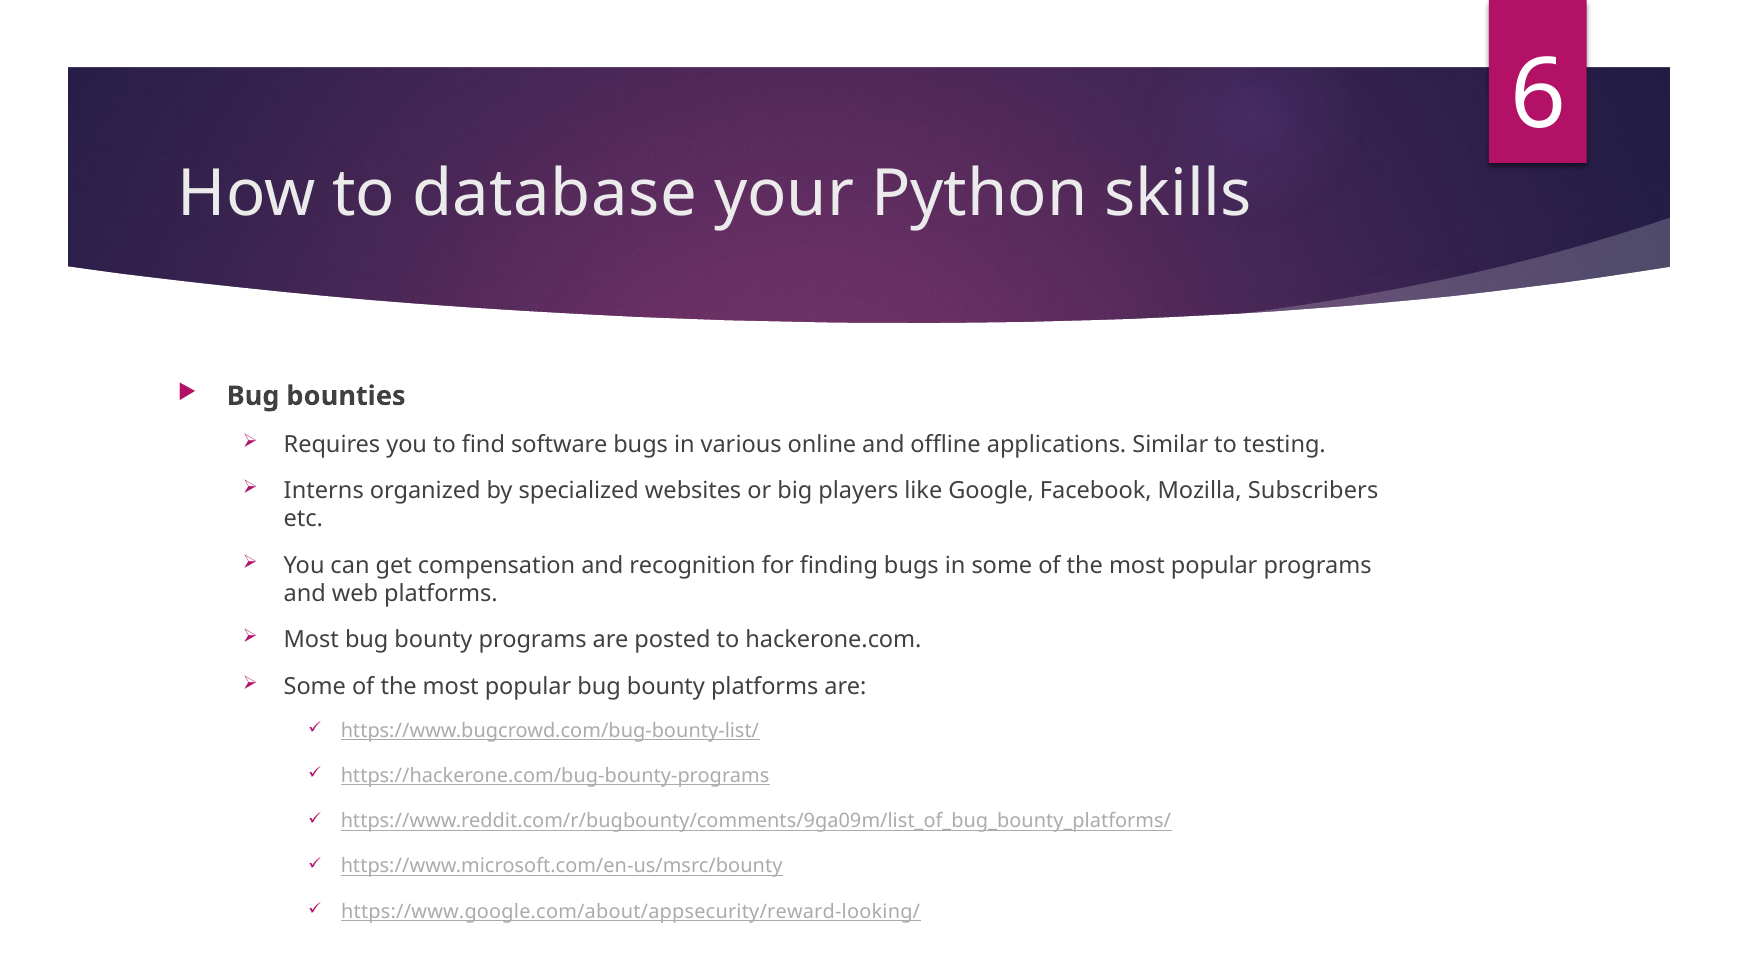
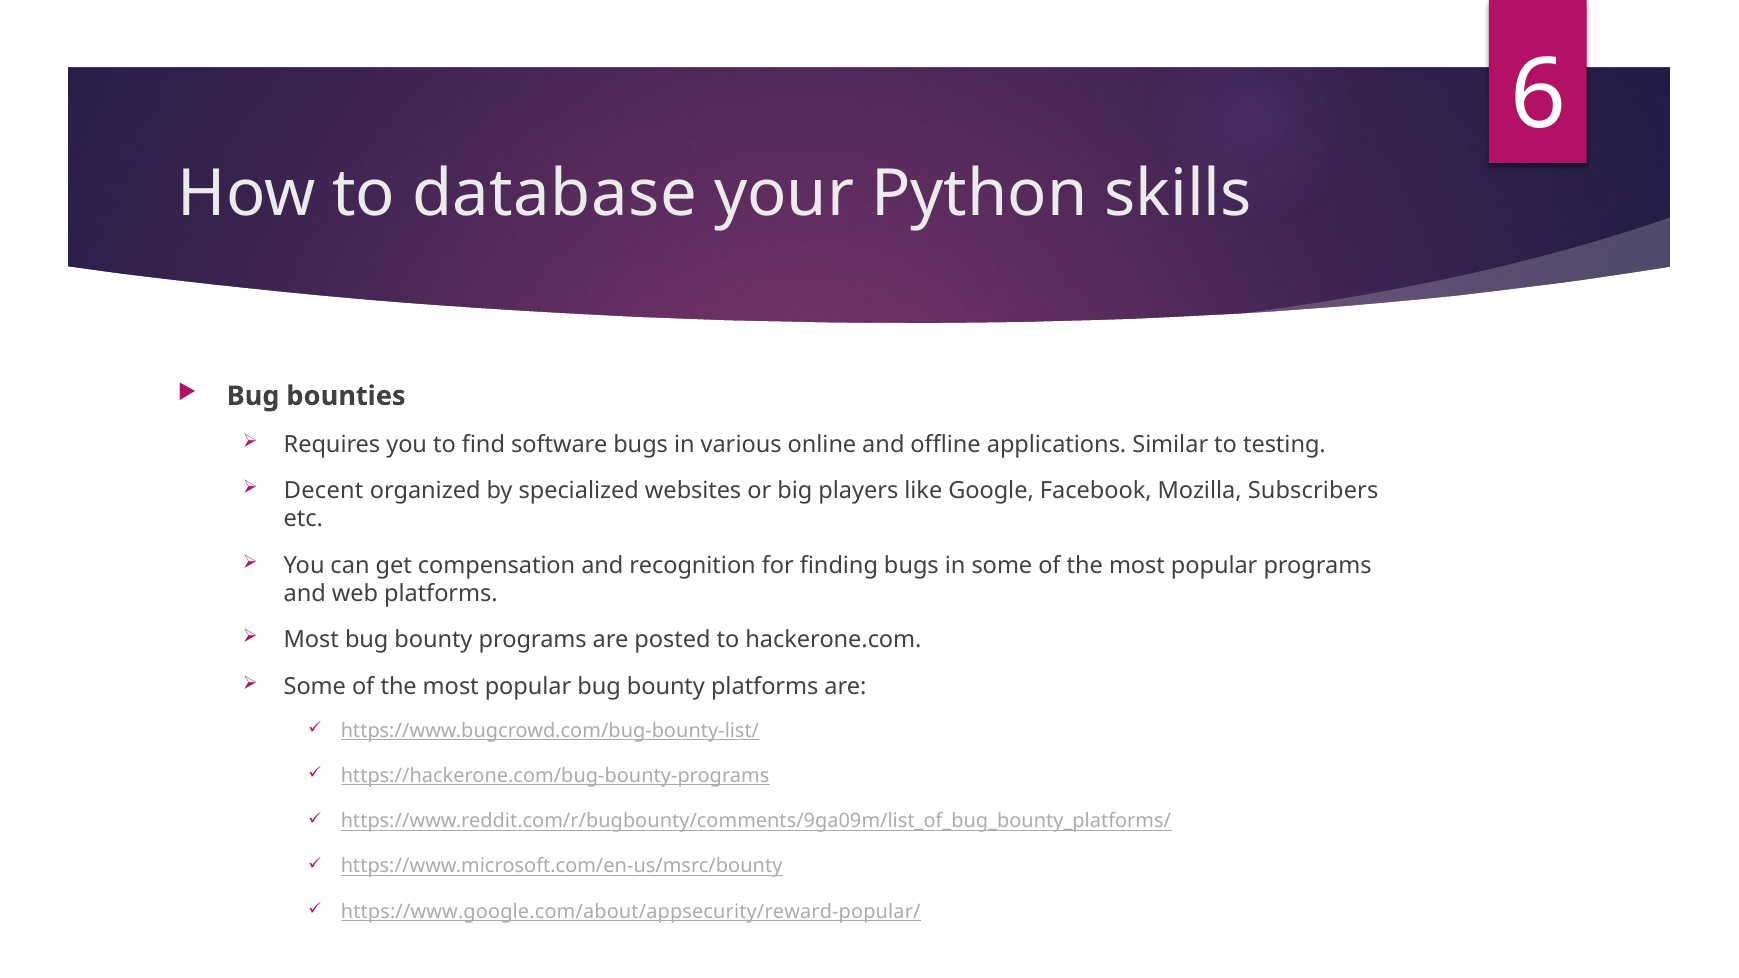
Interns: Interns -> Decent (324, 491)
https://www.google.com/about/appsecurity/reward-looking/: https://www.google.com/about/appsecurity/reward-looking/ -> https://www.google.com/about/appsecurity/reward-popular/ (631, 912)
